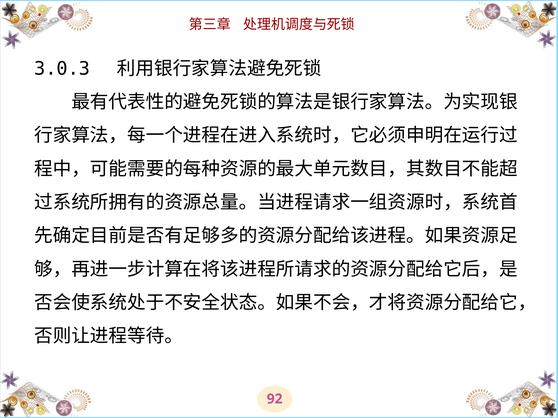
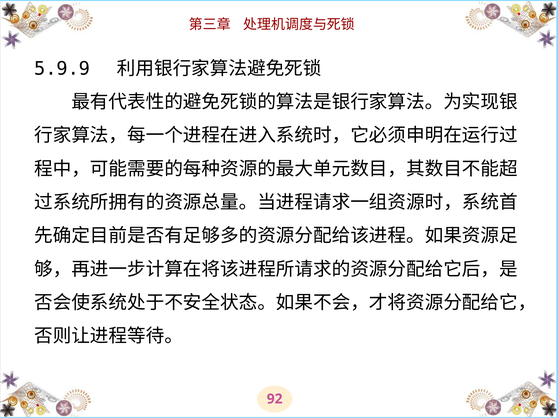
3.0.3: 3.0.3 -> 5.9.9 (62, 69)
